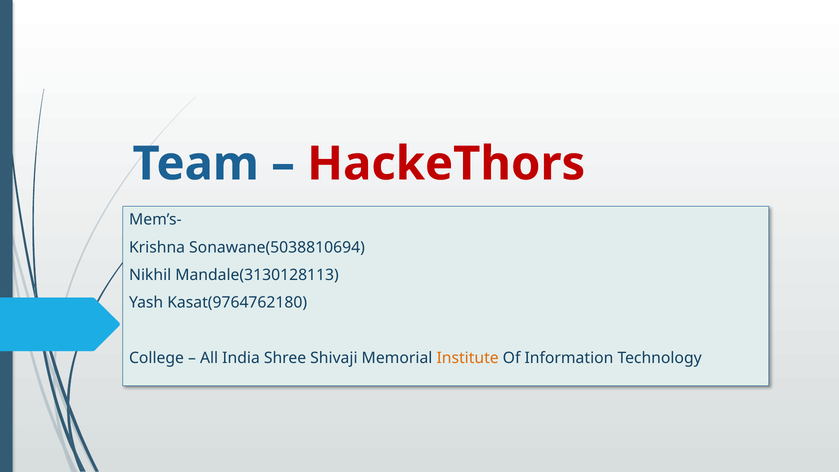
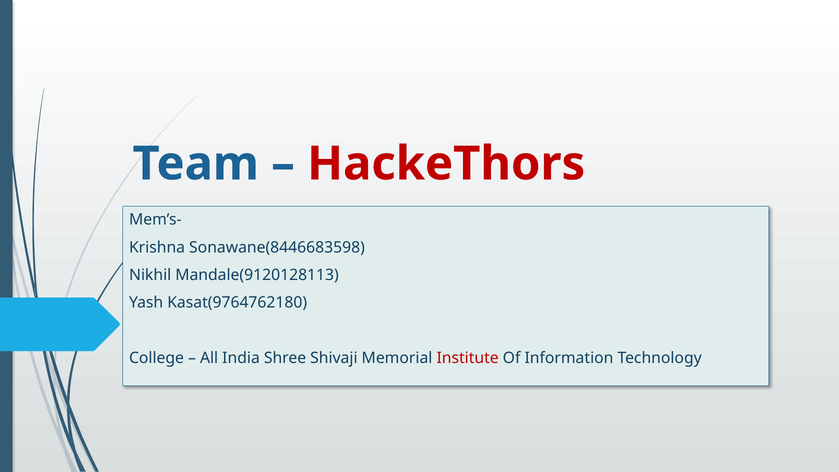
Sonawane(5038810694: Sonawane(5038810694 -> Sonawane(8446683598 (277, 247)
Mandale(3130128113: Mandale(3130128113 -> Mandale(9120128113 (257, 275)
Institute colour: orange -> red (468, 358)
